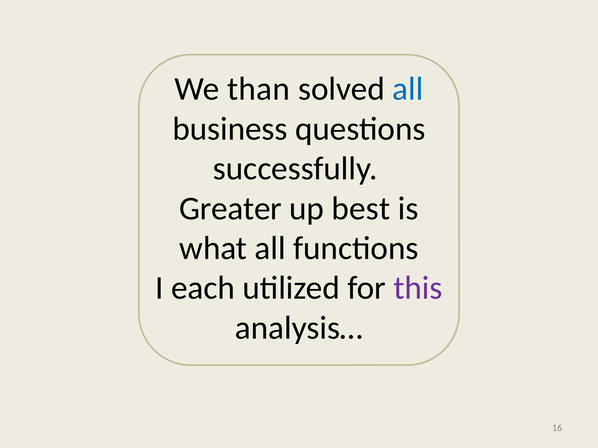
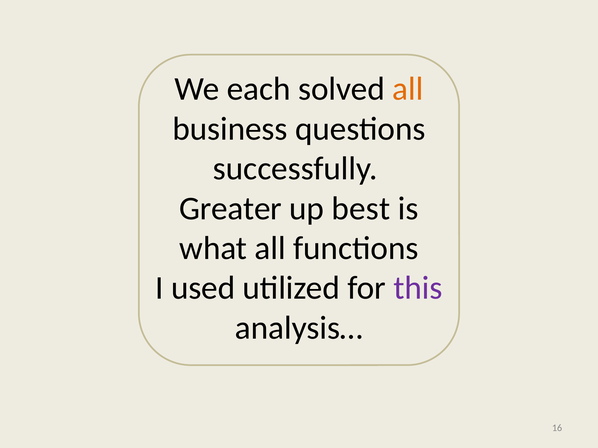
than: than -> each (259, 89)
all colour: blue -> orange (408, 89)
each: each -> used (203, 288)
